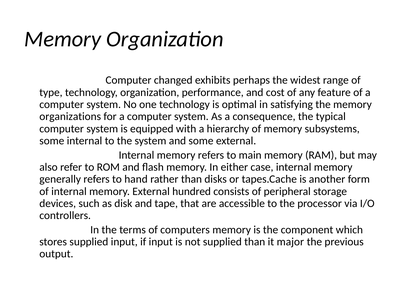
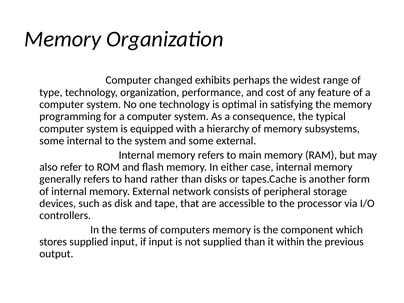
organizations: organizations -> programming (70, 117)
hundred: hundred -> network (192, 191)
major: major -> within (290, 242)
